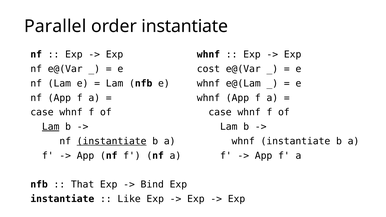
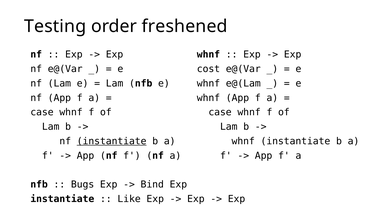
Parallel: Parallel -> Testing (55, 26)
order instantiate: instantiate -> freshened (185, 26)
Lam underline: present -> none (51, 127)
That: That -> Bugs (83, 185)
